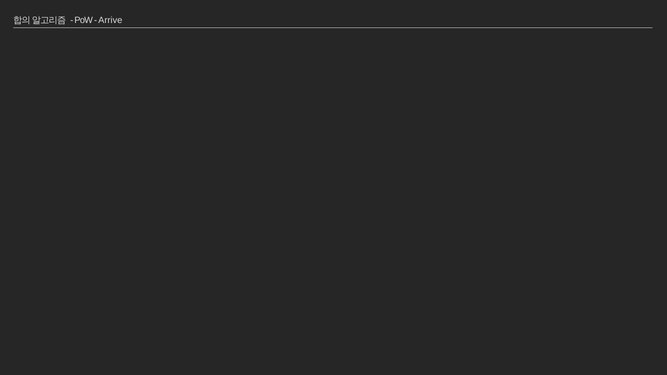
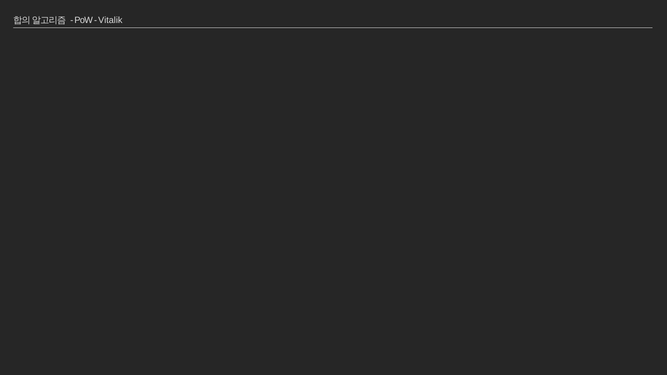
Arrive: Arrive -> Vitalik (110, 20)
